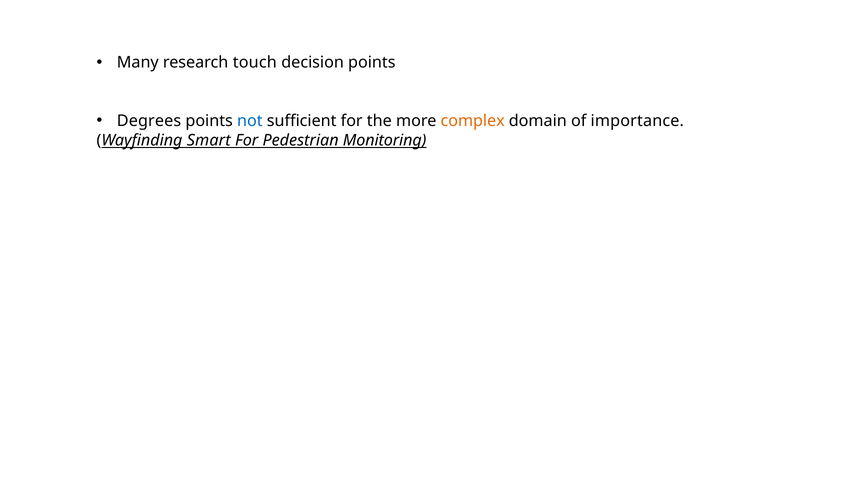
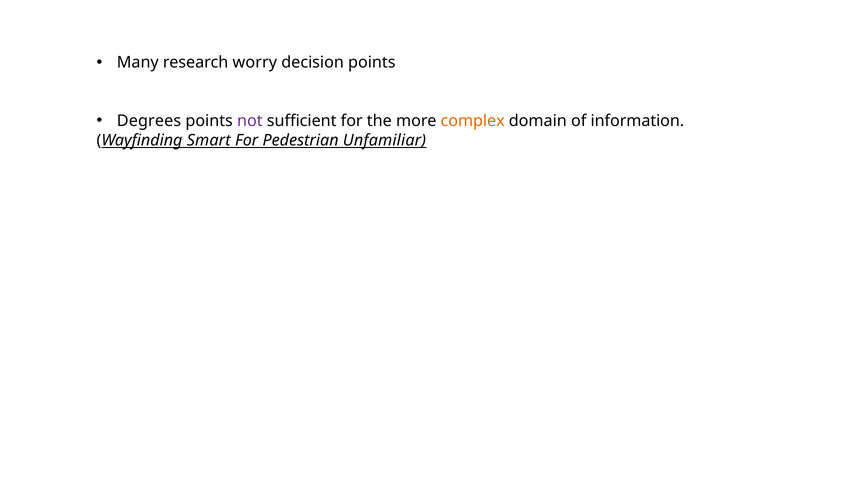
touch: touch -> worry (255, 63)
not colour: blue -> purple (250, 121)
importance: importance -> information (637, 121)
Monitoring: Monitoring -> Unfamiliar (384, 140)
